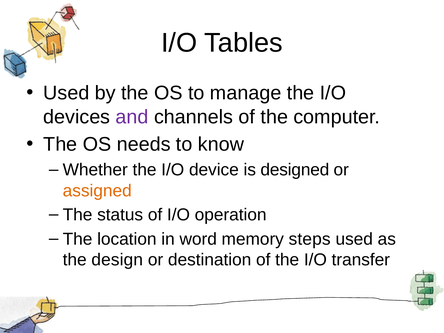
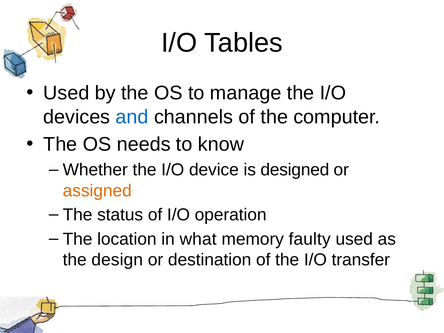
and colour: purple -> blue (132, 117)
word: word -> what (198, 239)
steps: steps -> faulty (310, 239)
